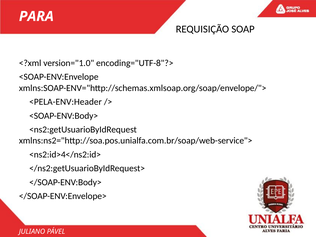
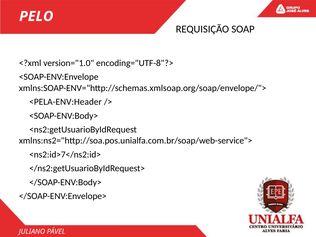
PARA: PARA -> PELO (36, 16)
<ns2:id>4</ns2:id>: <ns2:id>4</ns2:id> -> <ns2:id>7</ns2:id> (65, 155)
